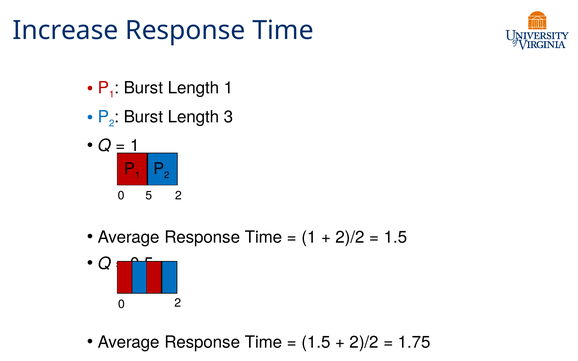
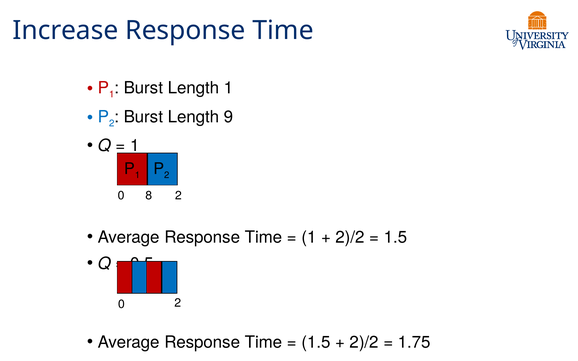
3: 3 -> 9 (229, 117)
5: 5 -> 8 (149, 196)
